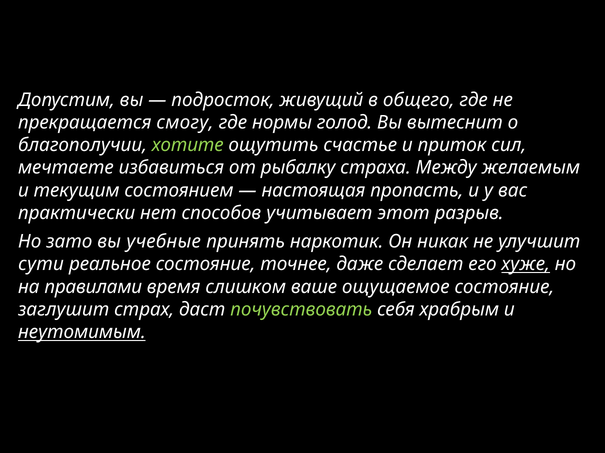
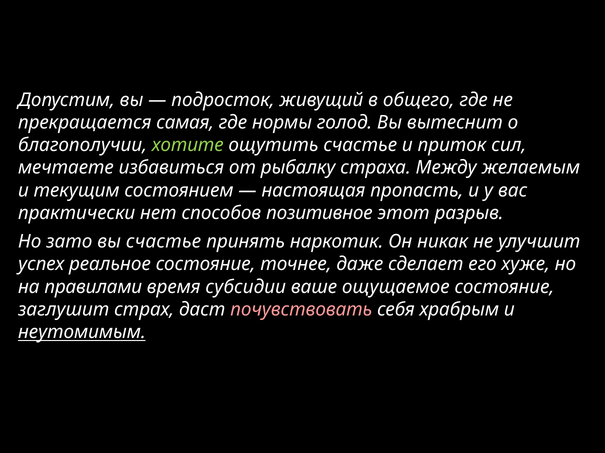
смогу: смогу -> самая (185, 123)
учитывает: учитывает -> позитивное (319, 213)
вы учебные: учебные -> счастье (164, 242)
сути: сути -> успех (41, 265)
хуже underline: present -> none (526, 265)
слишком: слишком -> субсидии (246, 287)
почувствовать colour: light green -> pink (301, 310)
